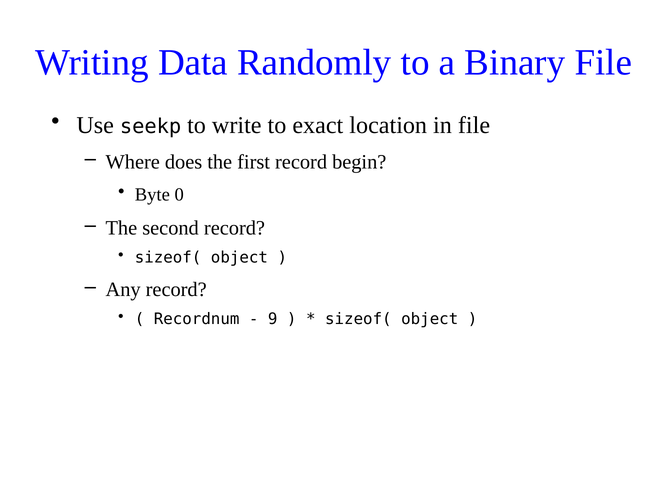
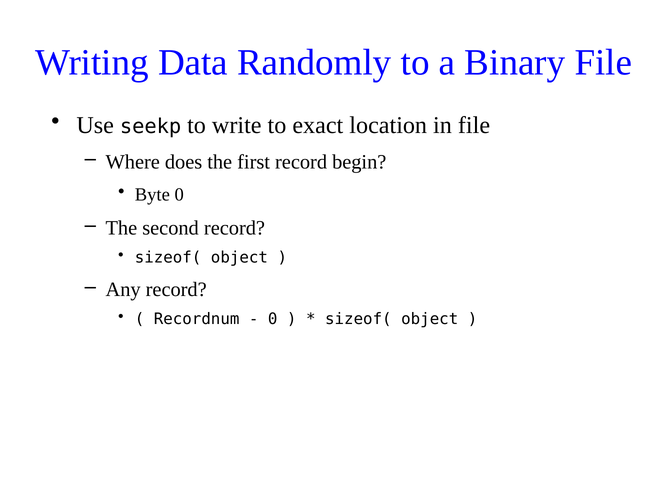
9: 9 -> 0 (273, 319)
